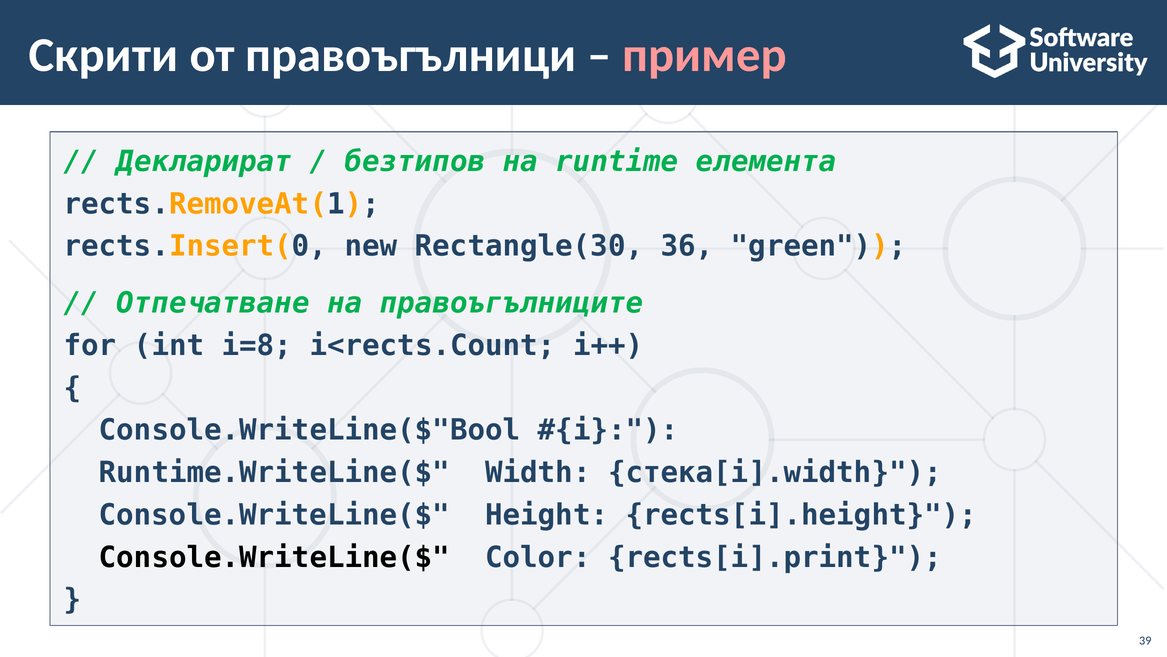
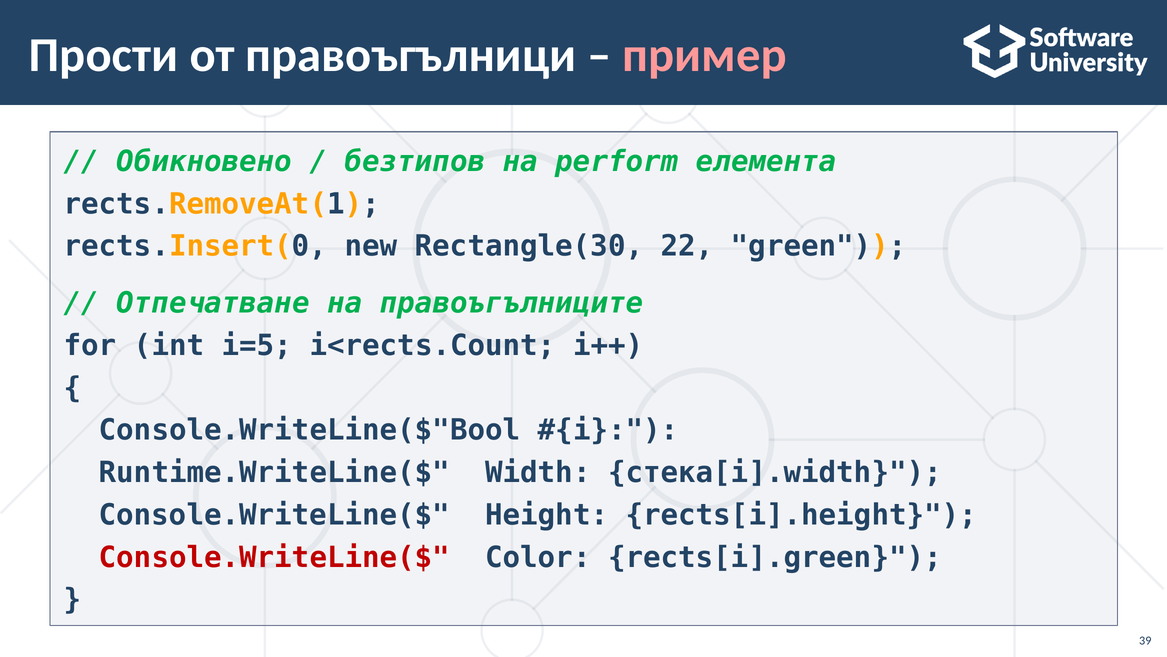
Скрити: Скрити -> Прости (104, 55)
Декларират: Декларират -> Обикновено (204, 161)
runtime: runtime -> perform (617, 161)
36: 36 -> 22 (687, 246)
i=8: i=8 -> i=5 (257, 345)
Console.WriteLine($ colour: black -> red (274, 557)
rects[i].print: rects[i].print -> rects[i].green (775, 557)
